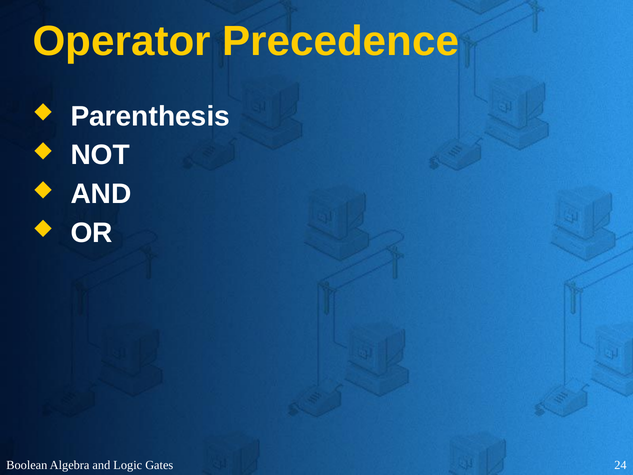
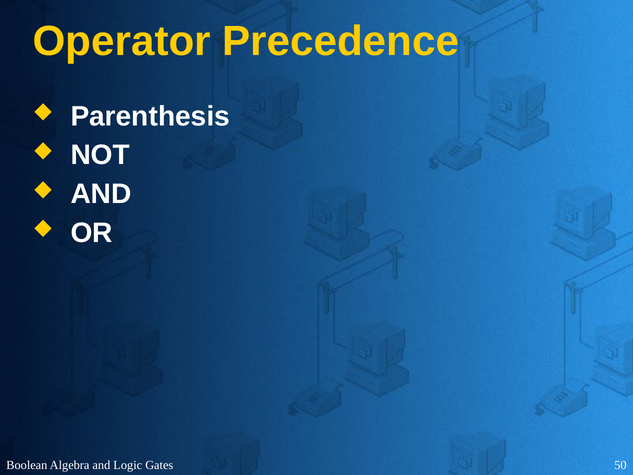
24: 24 -> 50 (620, 465)
